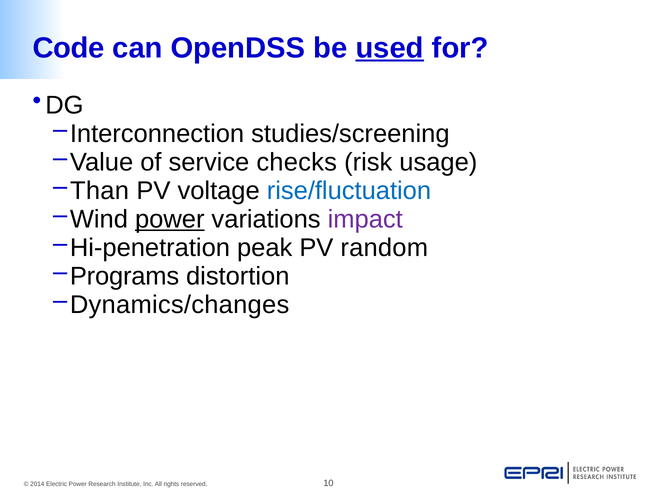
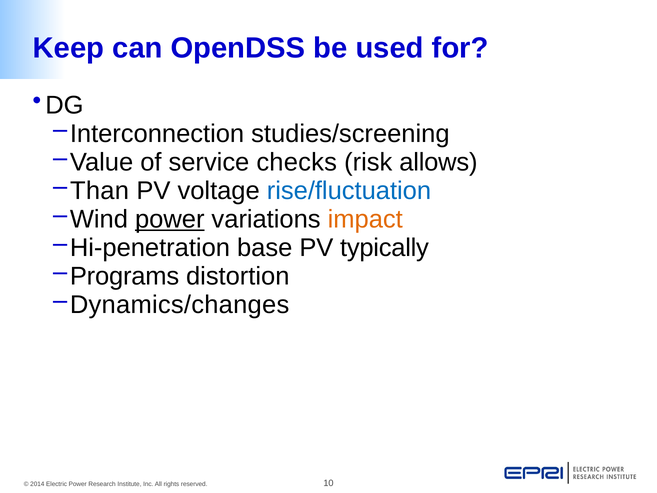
Code: Code -> Keep (69, 48)
used underline: present -> none (390, 48)
usage: usage -> allows (438, 162)
impact colour: purple -> orange (365, 219)
peak: peak -> base (265, 248)
random: random -> typically (384, 248)
